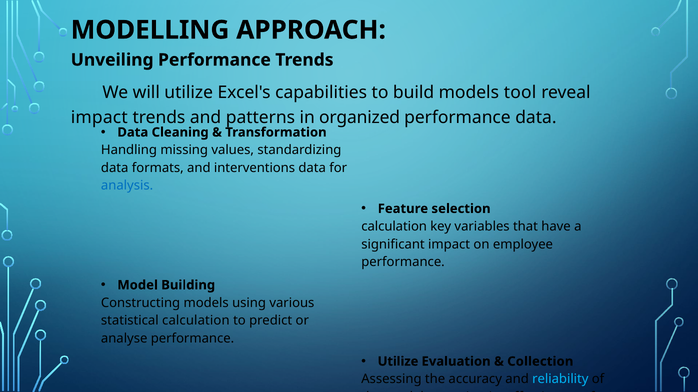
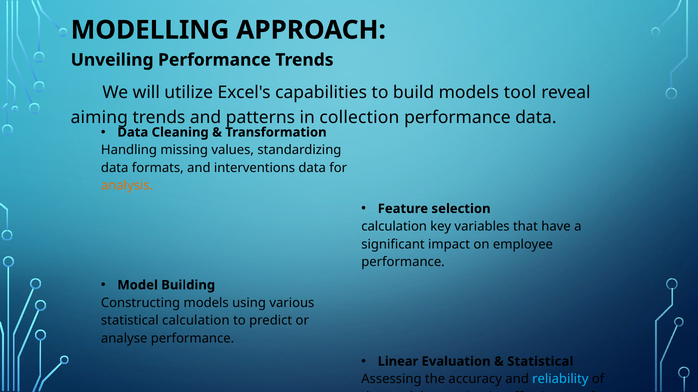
impact: impact -> aiming (99, 118)
organized: organized -> collection (359, 118)
analysis colour: blue -> orange (127, 186)
Utilize: Utilize -> Linear (398, 362)
Collection: Collection -> Statistical (540, 362)
